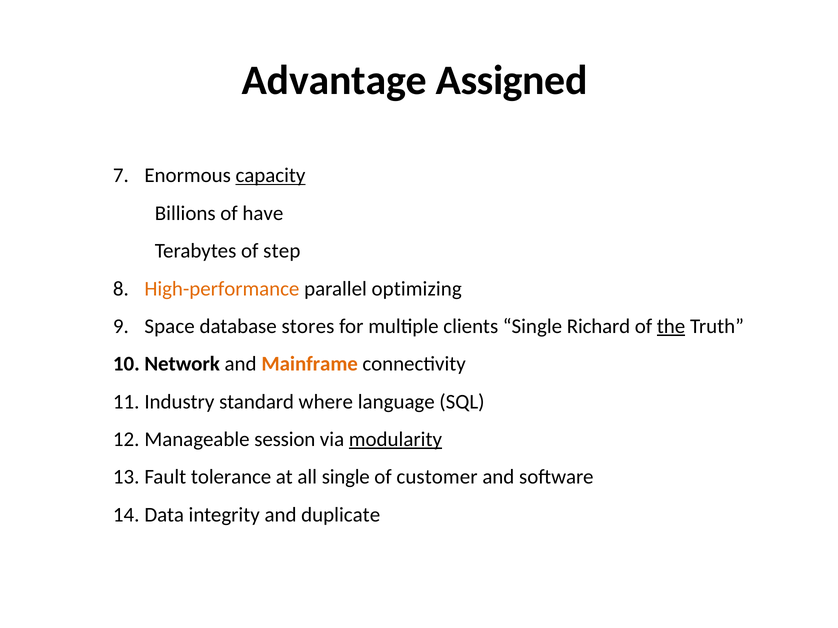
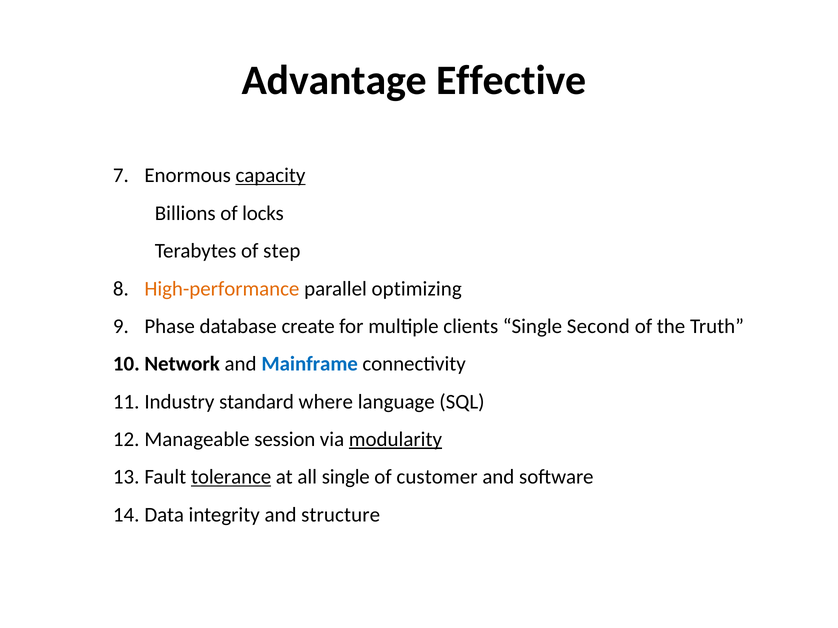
Assigned: Assigned -> Effective (511, 80)
have: have -> locks (263, 213)
Space: Space -> Phase (170, 327)
stores: stores -> create (308, 327)
Richard: Richard -> Second (598, 327)
the underline: present -> none (671, 327)
Mainframe colour: orange -> blue (310, 364)
tolerance underline: none -> present (231, 477)
duplicate: duplicate -> structure (341, 515)
